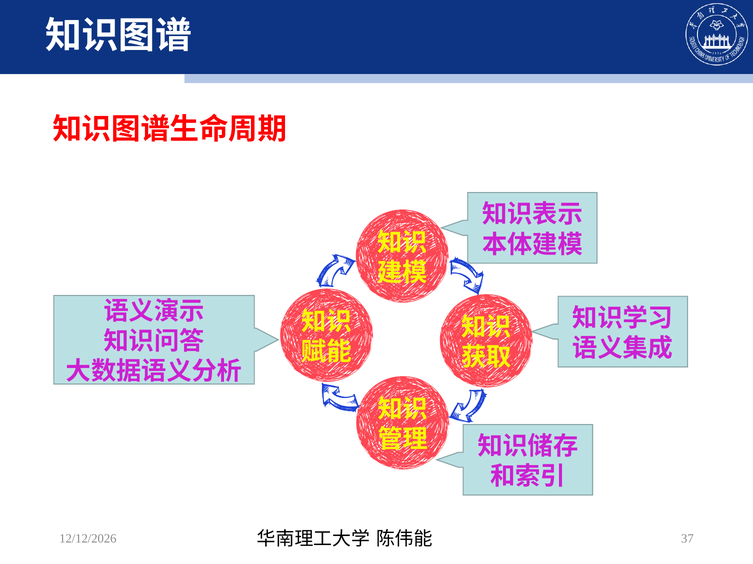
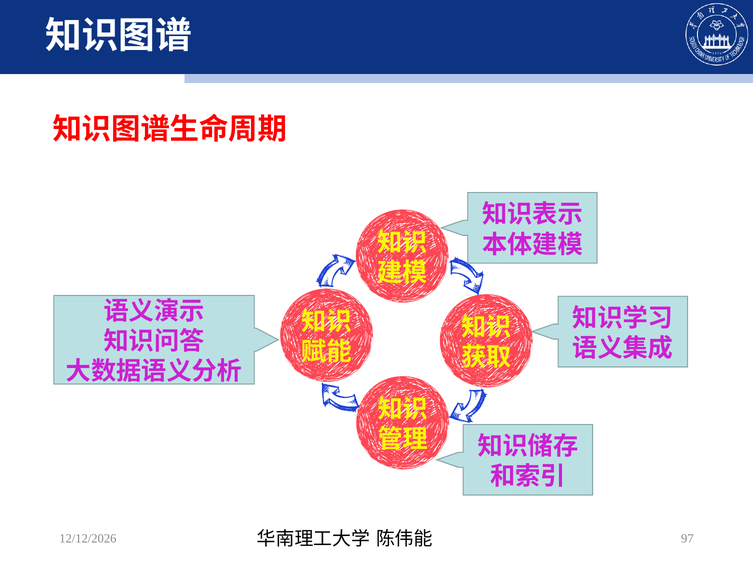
37: 37 -> 97 (687, 539)
